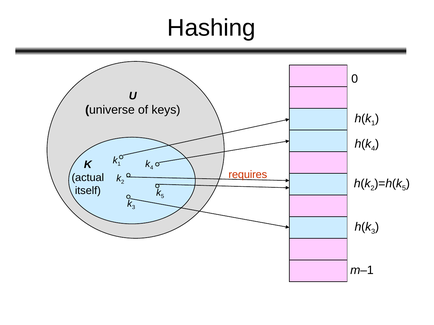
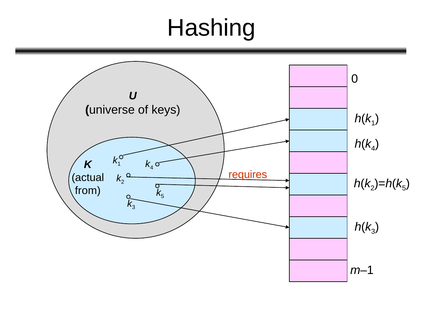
itself: itself -> from (88, 191)
